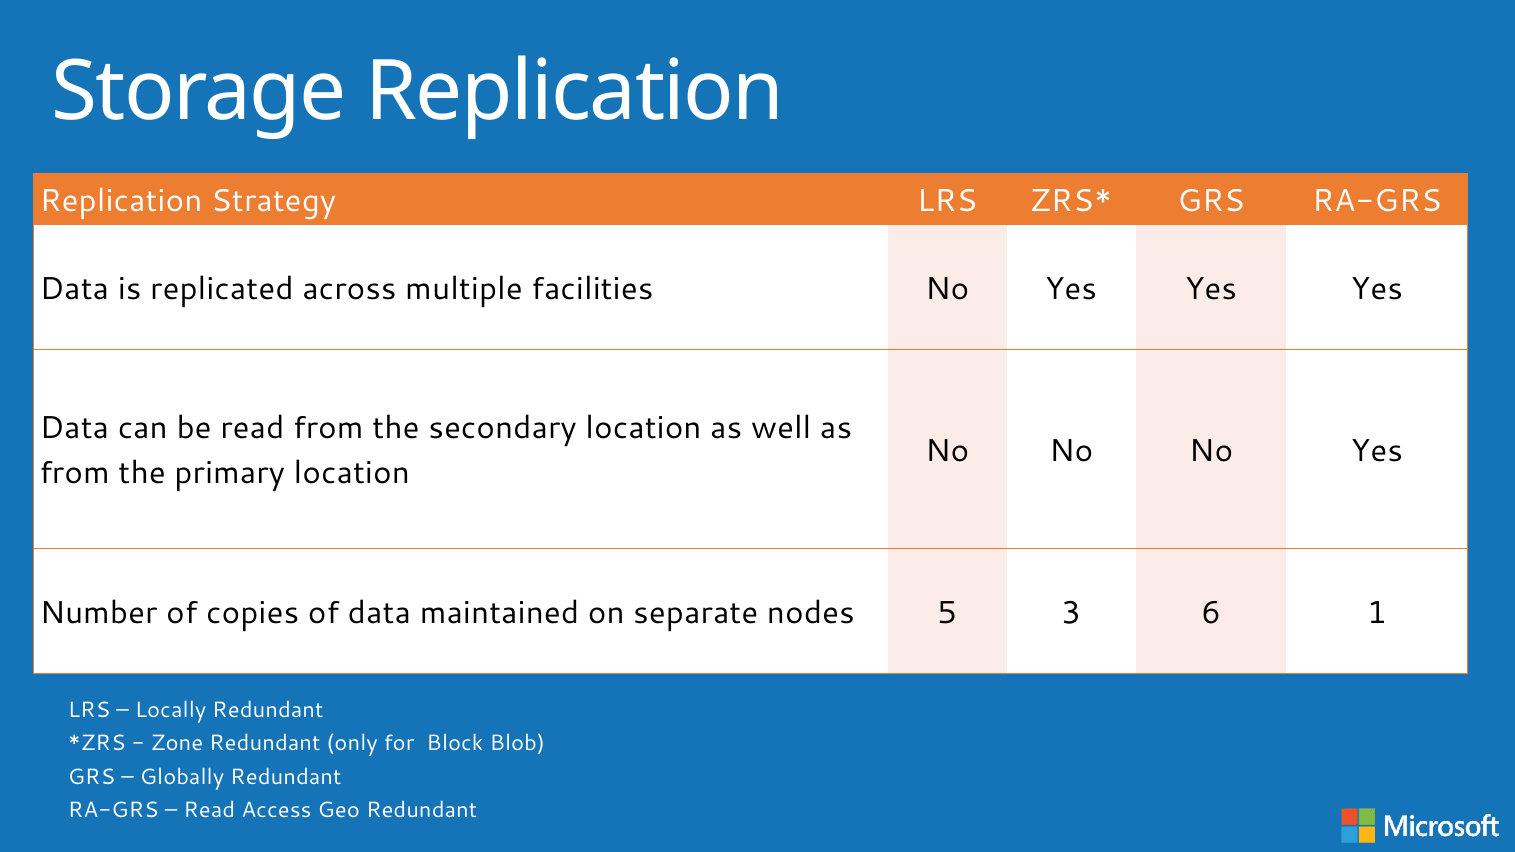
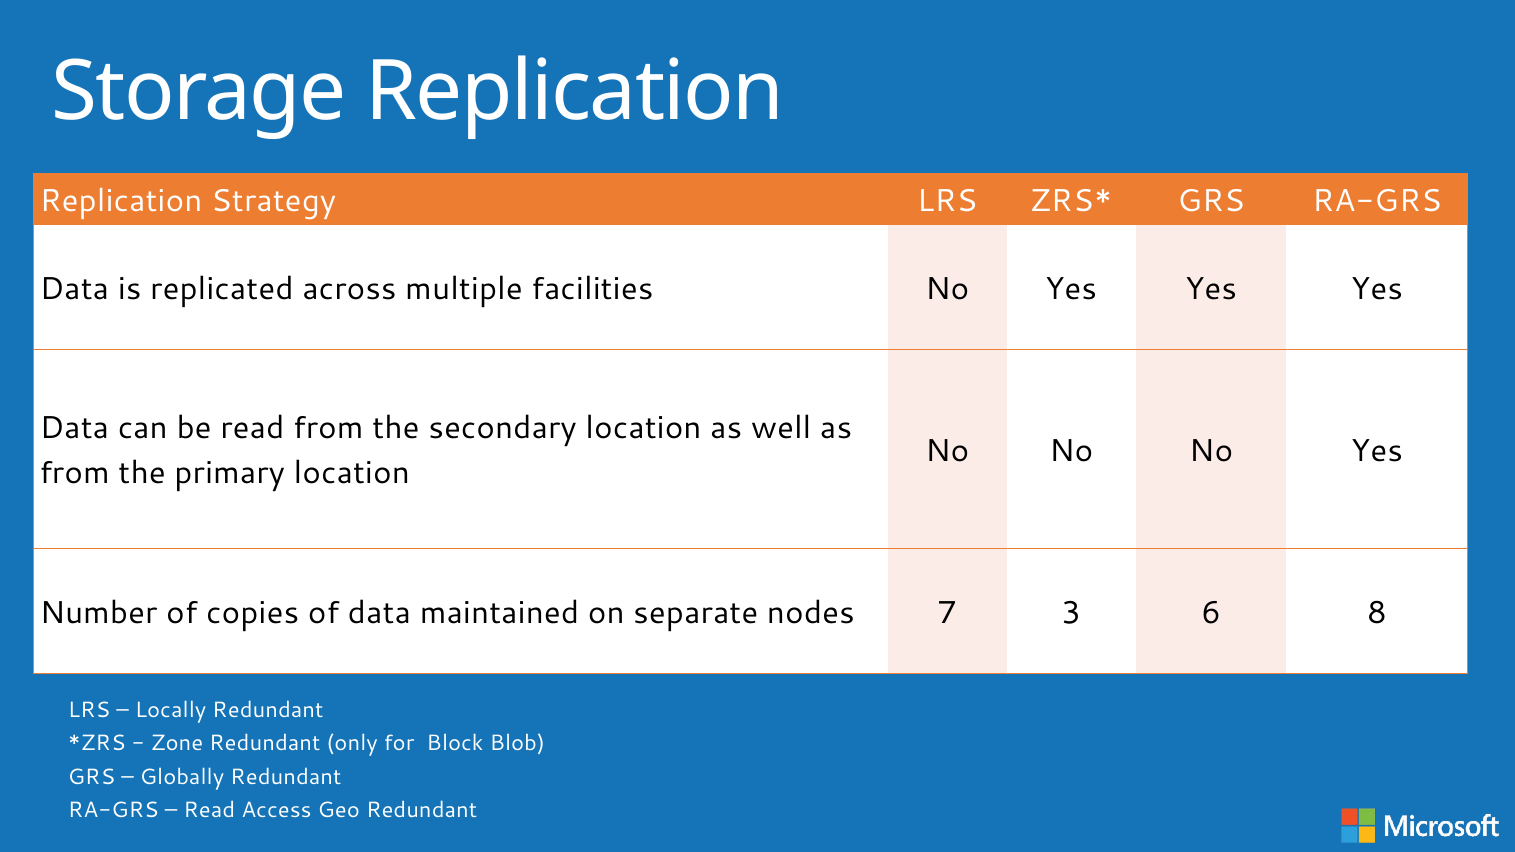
5: 5 -> 7 (947, 613)
1: 1 -> 8 (1377, 613)
